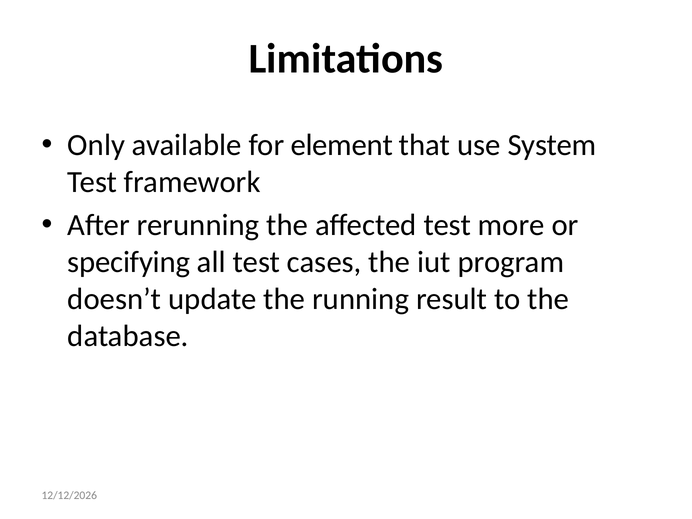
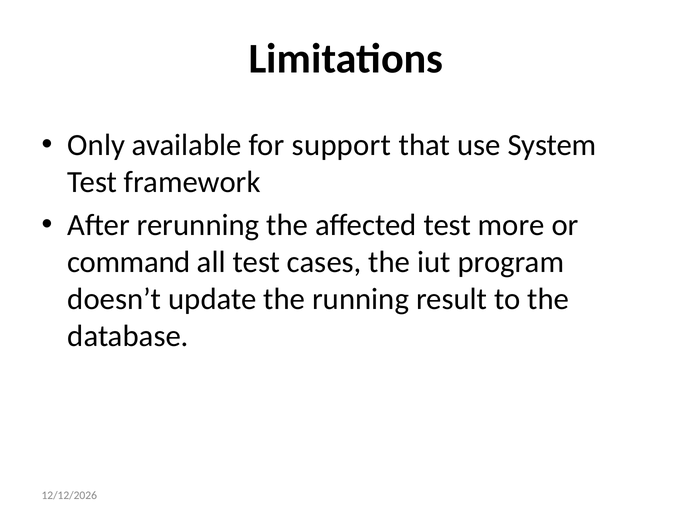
element: element -> support (341, 145)
specifying: specifying -> command (129, 262)
